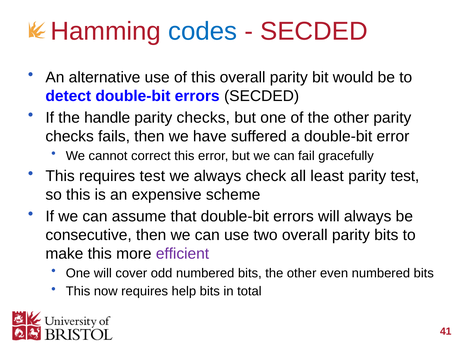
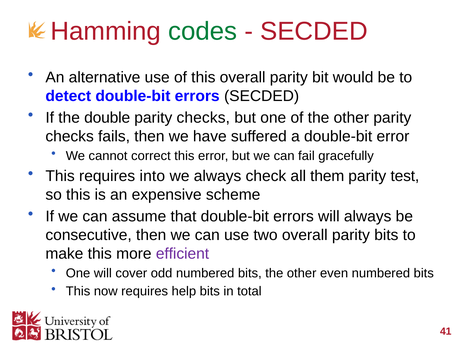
codes colour: blue -> green (203, 31)
handle: handle -> double (107, 118)
requires test: test -> into (152, 176)
least: least -> them (327, 176)
